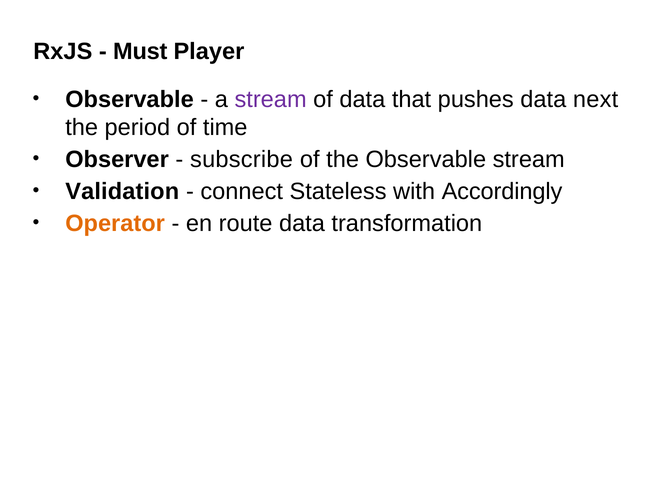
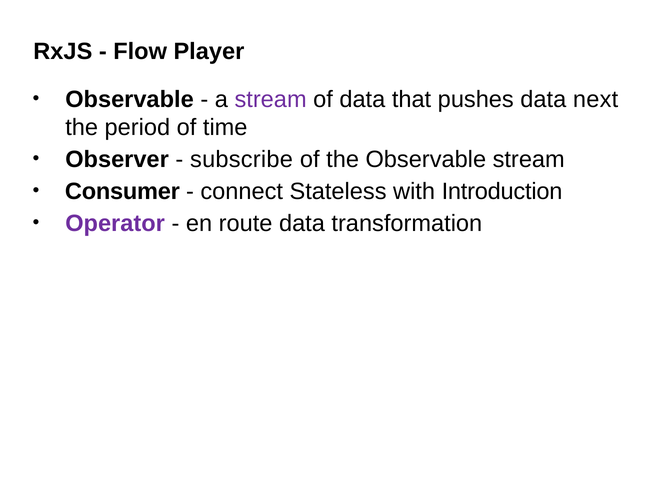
Must: Must -> Flow (140, 52)
Validation: Validation -> Consumer (122, 191)
Accordingly: Accordingly -> Introduction (502, 191)
Operator colour: orange -> purple (115, 223)
